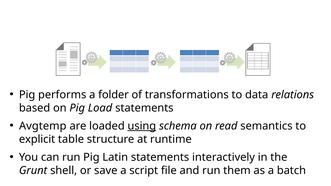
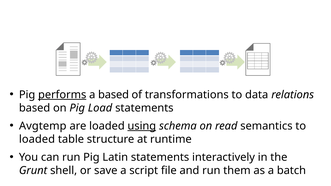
performs underline: none -> present (62, 95)
a folder: folder -> based (114, 95)
explicit: explicit -> loaded (37, 139)
